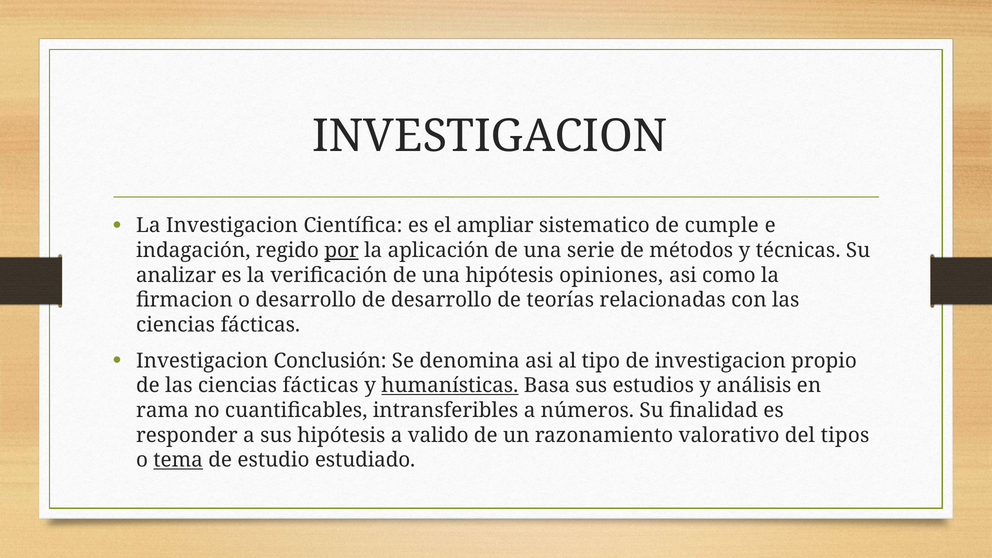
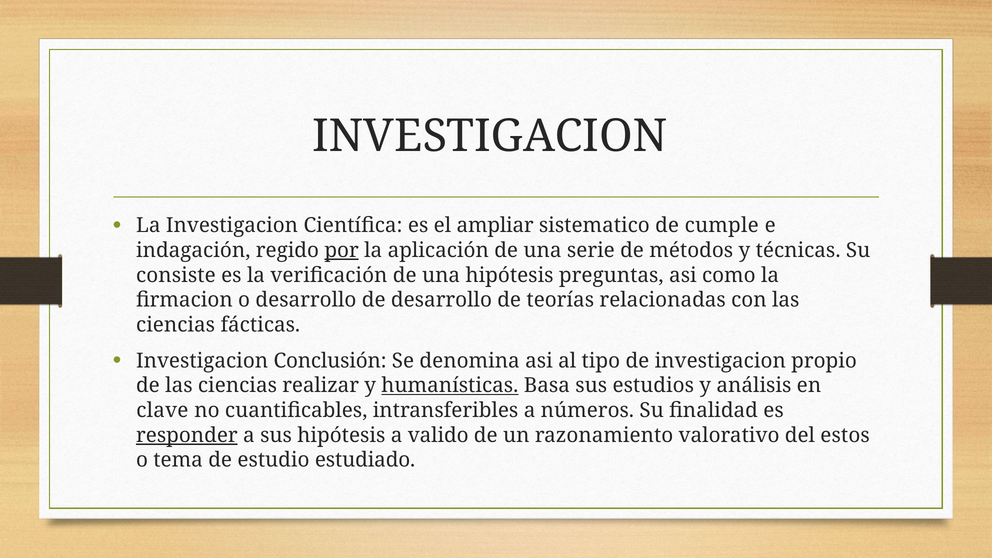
analizar: analizar -> consiste (176, 275)
opiniones: opiniones -> preguntas (611, 275)
de las ciencias fácticas: fácticas -> realizar (321, 386)
rama: rama -> clave (162, 410)
responder underline: none -> present (187, 435)
tipos: tipos -> estos (845, 435)
tema underline: present -> none (178, 460)
